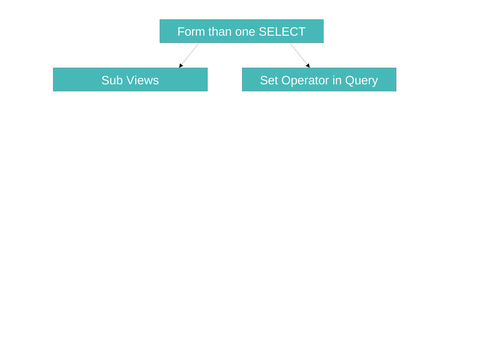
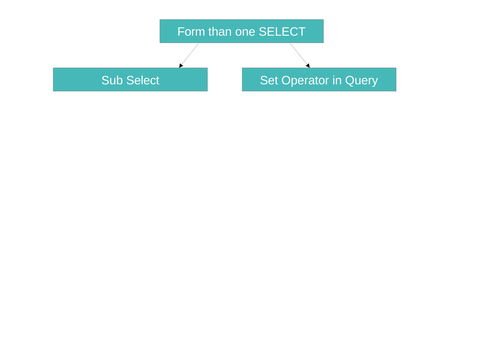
Sub Views: Views -> Select (143, 80)
